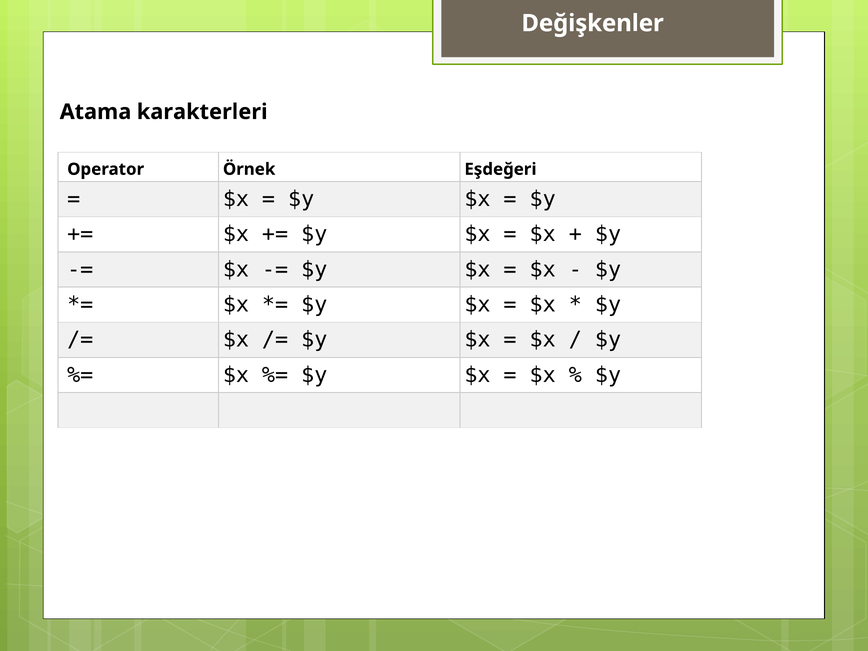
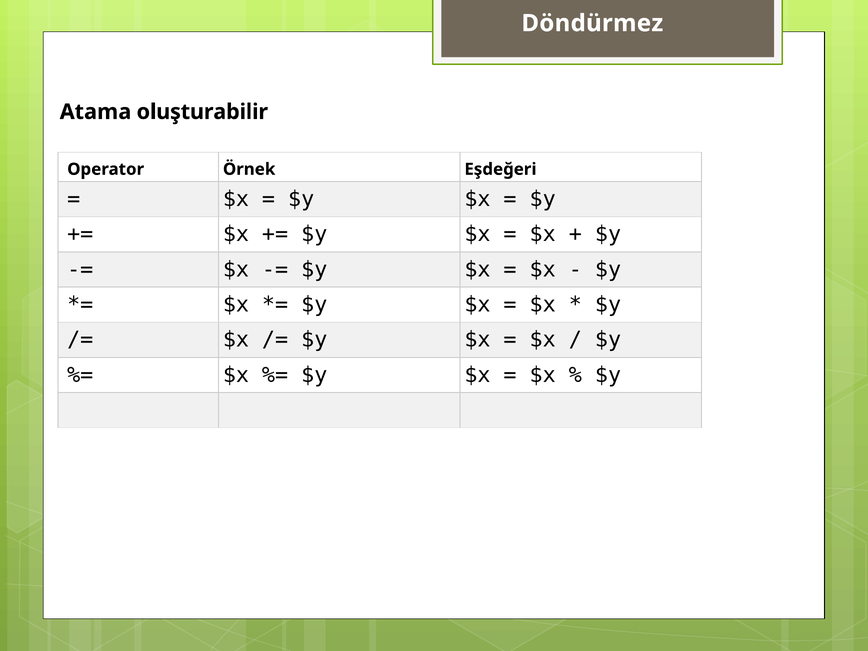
Değişkenler: Değişkenler -> Döndürmez (592, 23)
karakterleri: karakterleri -> oluşturabilir (202, 112)
